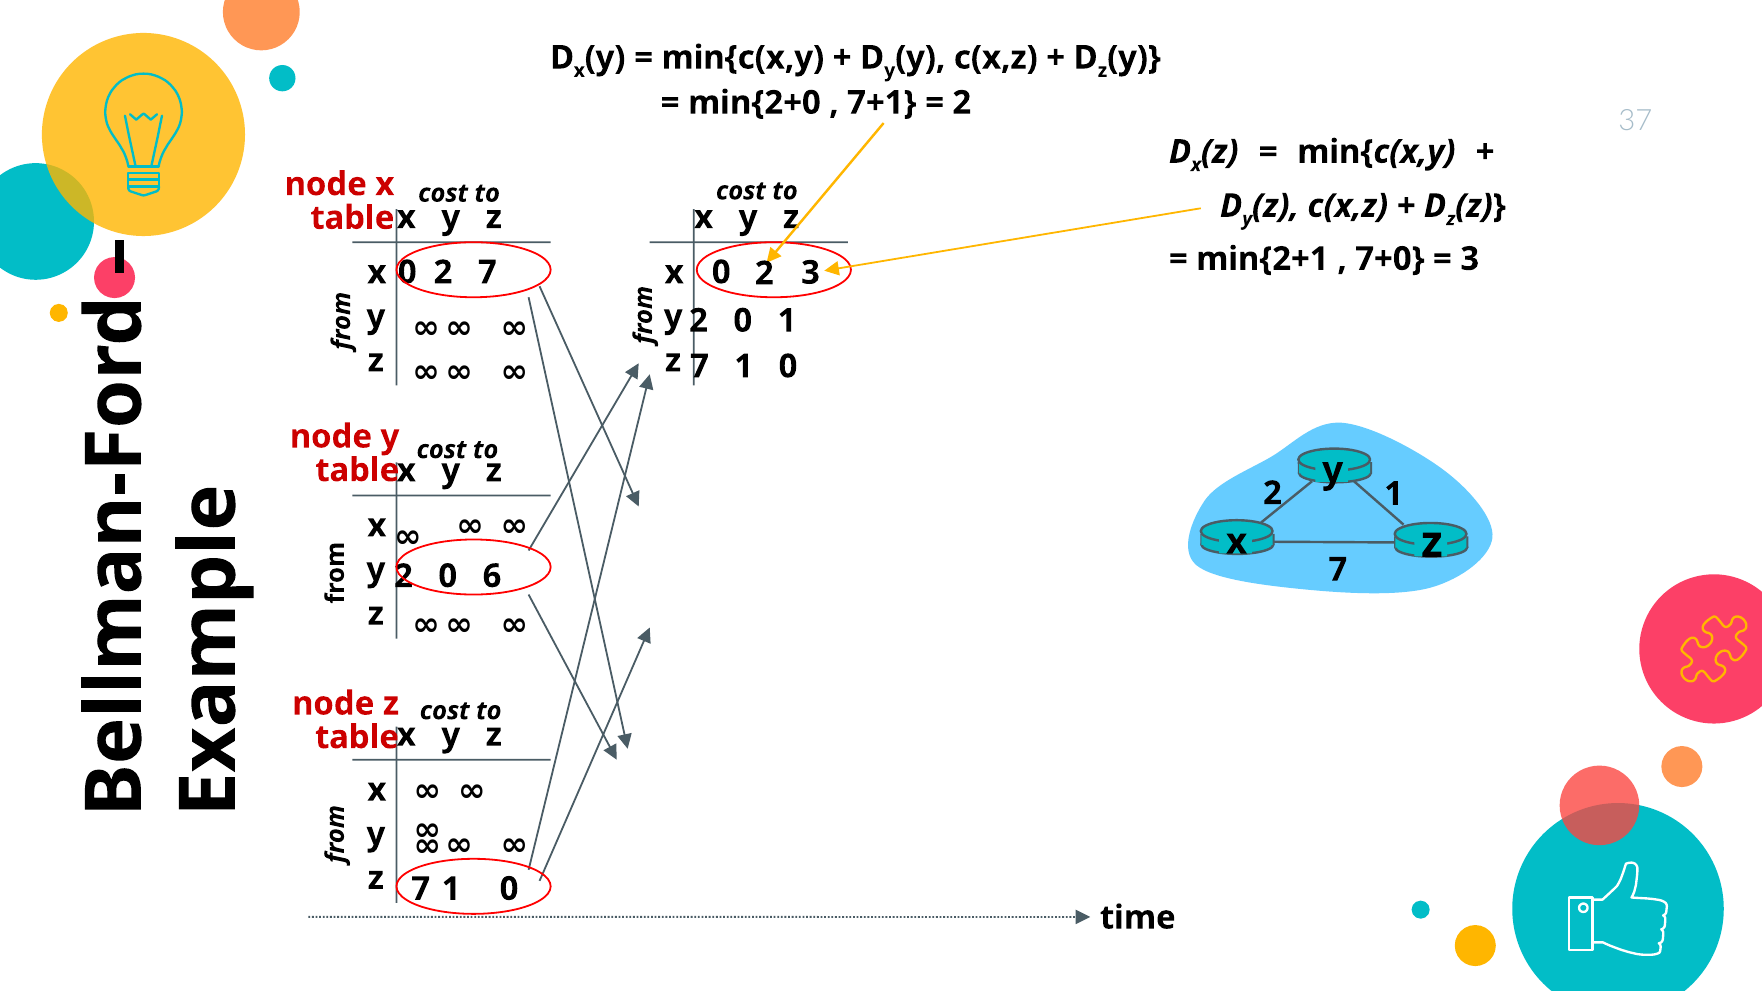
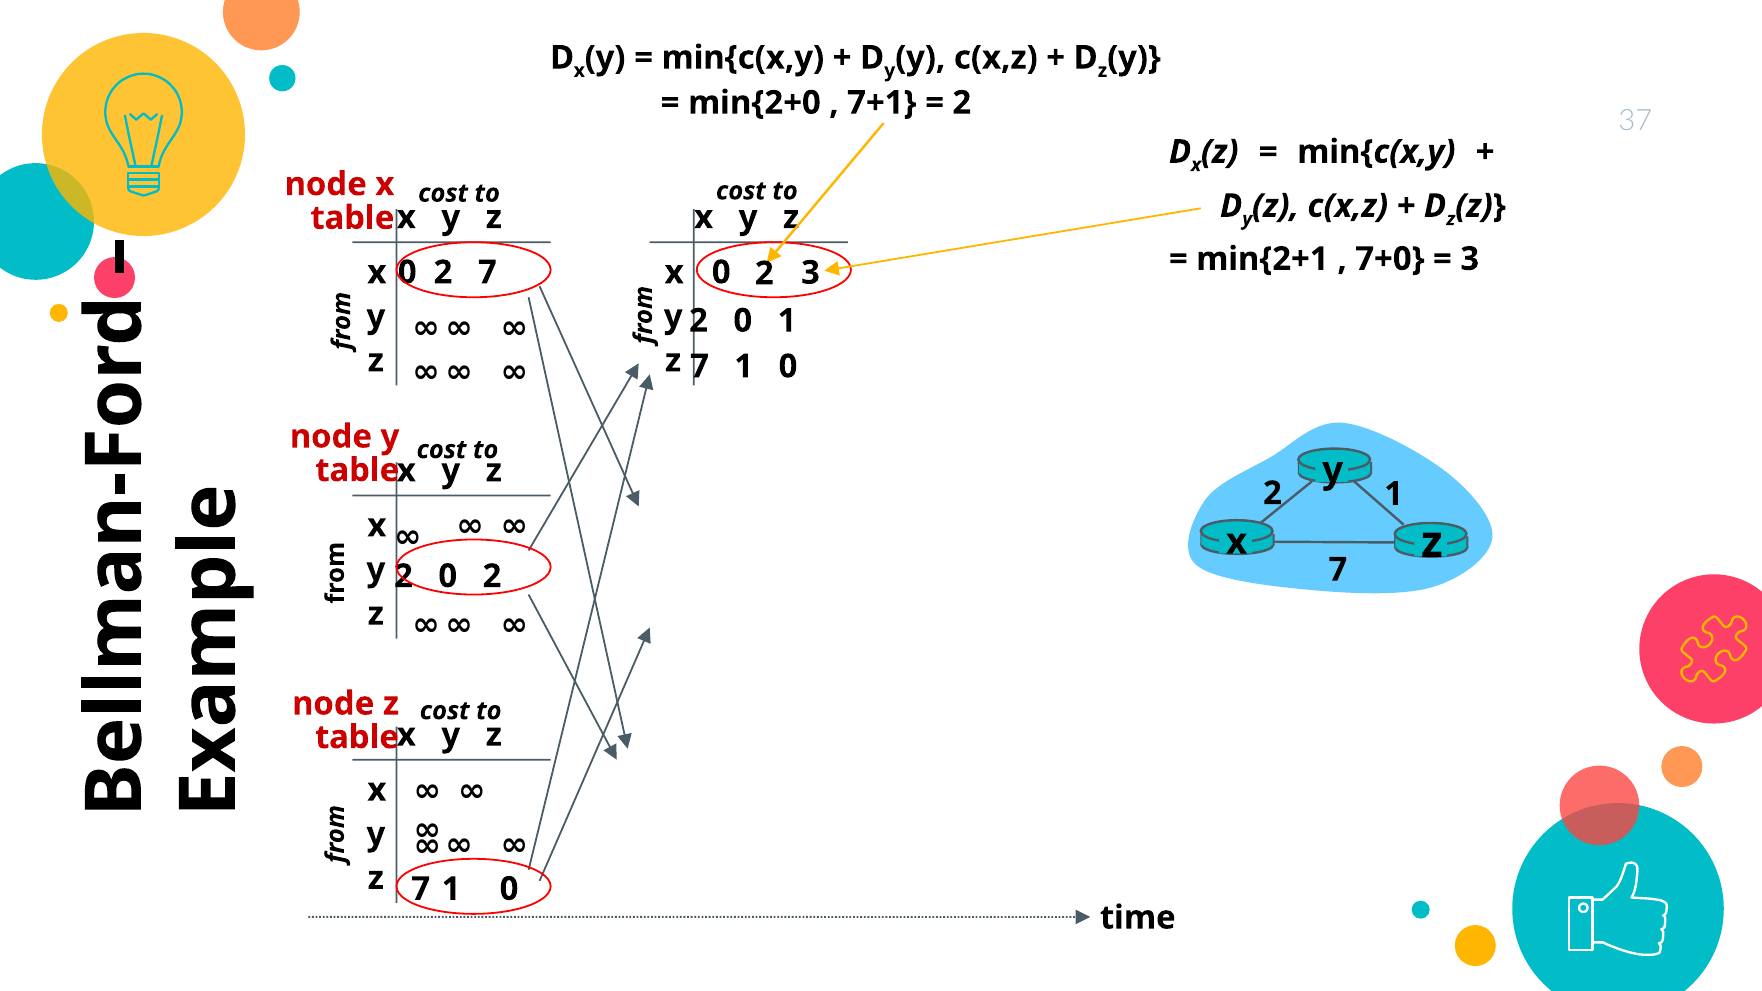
2 0 6: 6 -> 2 (492, 576)
